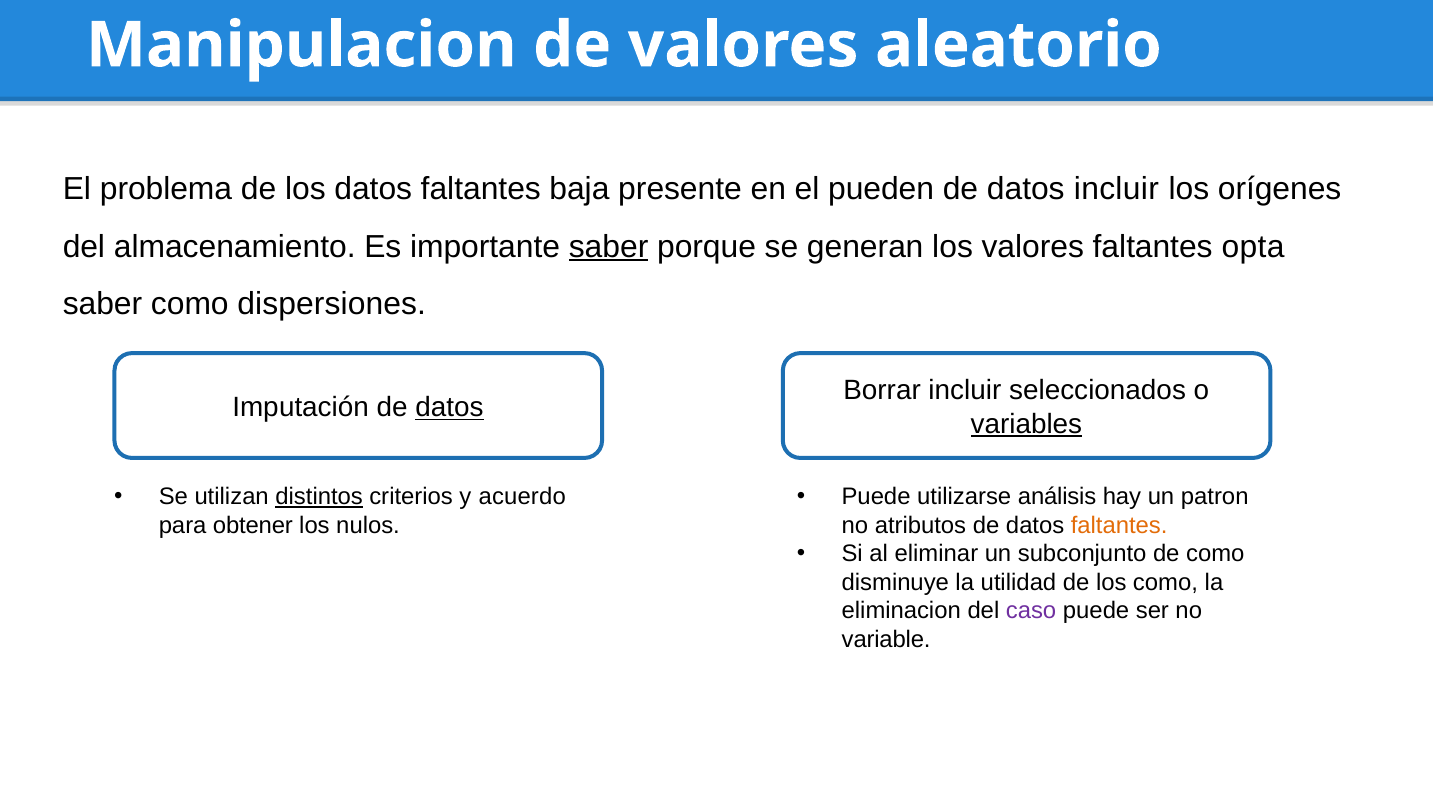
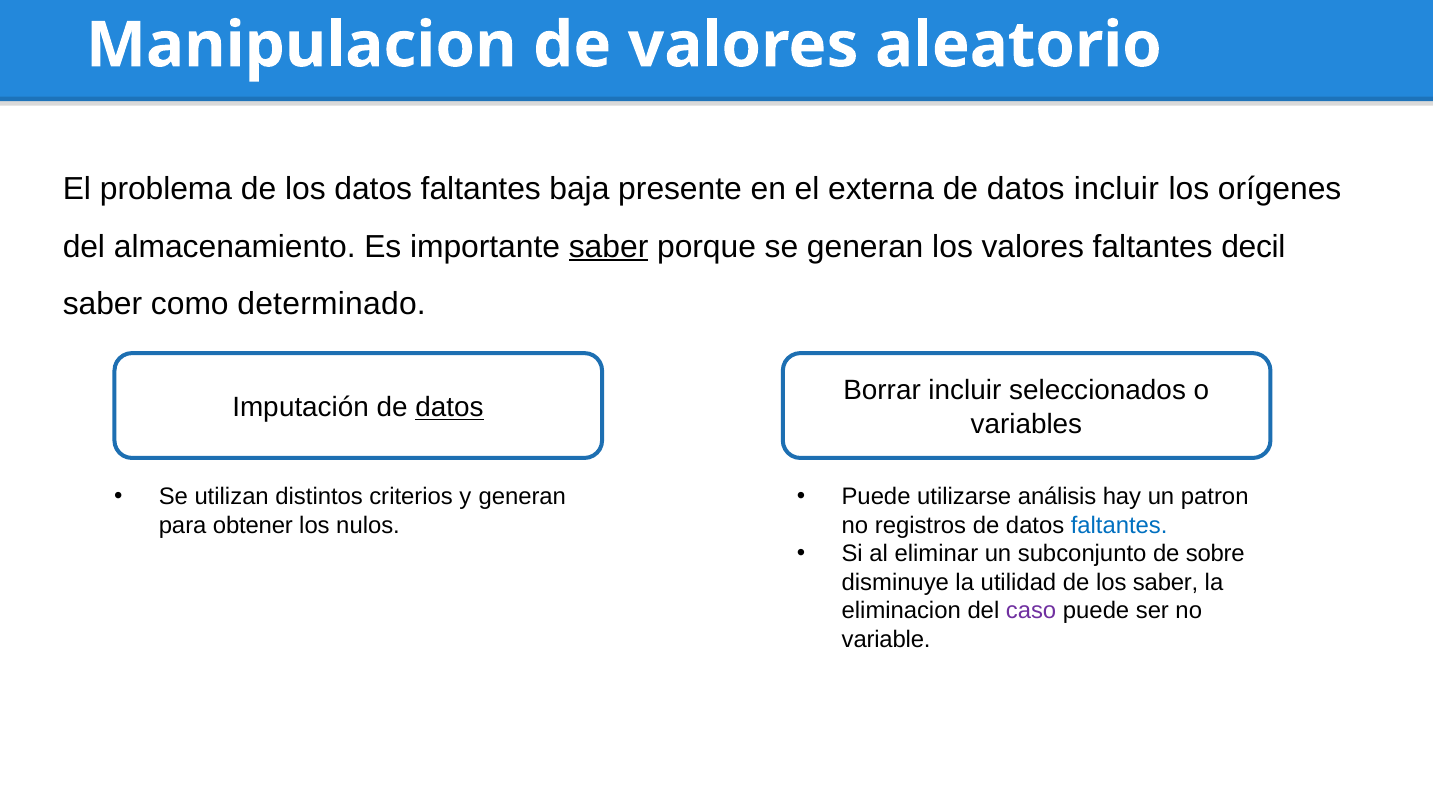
pueden: pueden -> externa (881, 189)
opta: opta -> decil (1253, 247)
dispersiones: dispersiones -> determinado (332, 304)
variables underline: present -> none (1026, 424)
distintos underline: present -> none (319, 497)
y acuerdo: acuerdo -> generan (522, 497)
atributos: atributos -> registros (921, 525)
faltantes colour: orange -> blue (1119, 525)
de como: como -> sobre (1215, 554)
los como: como -> saber (1166, 583)
